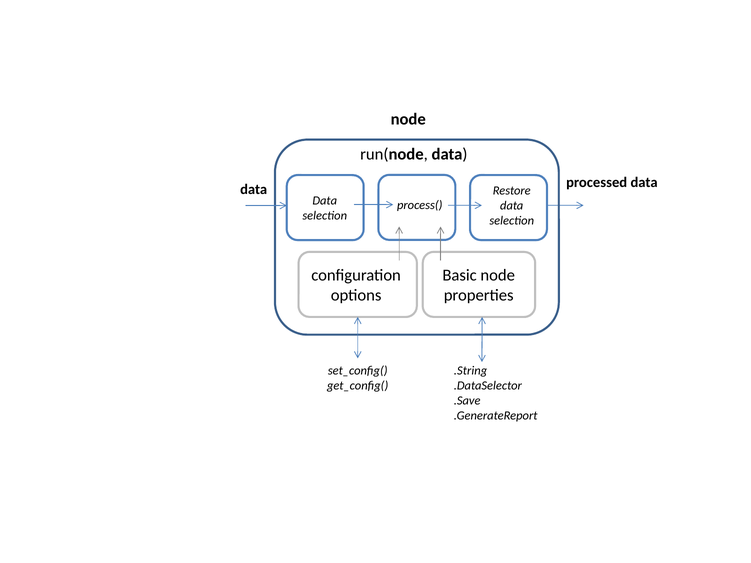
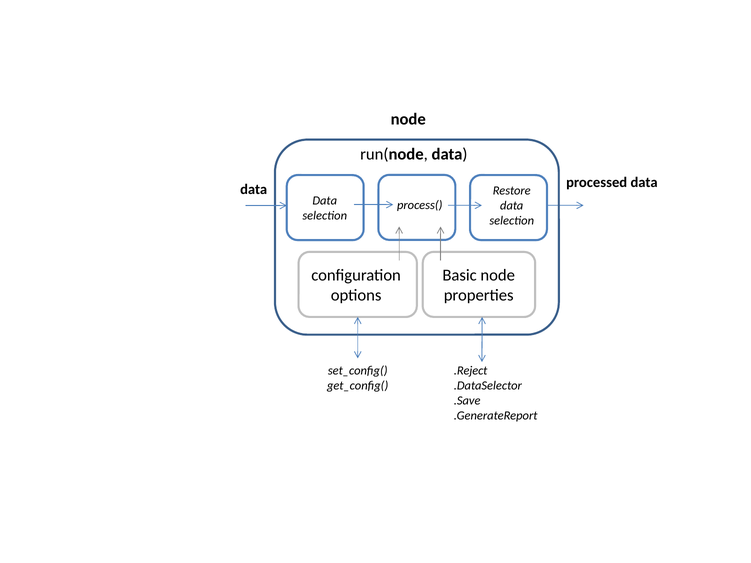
.String: .String -> .Reject (471, 371)
